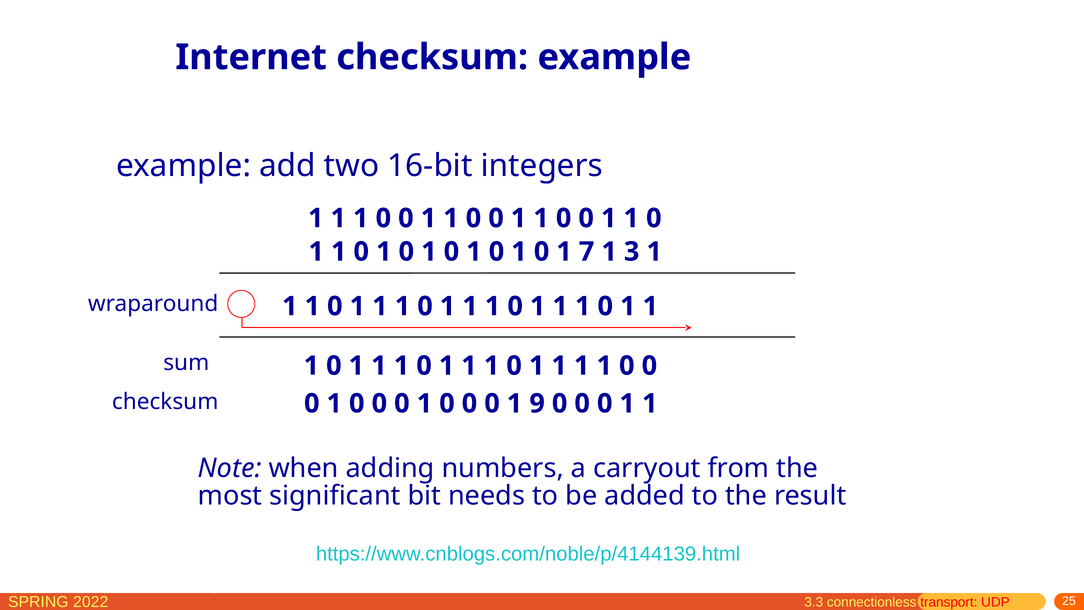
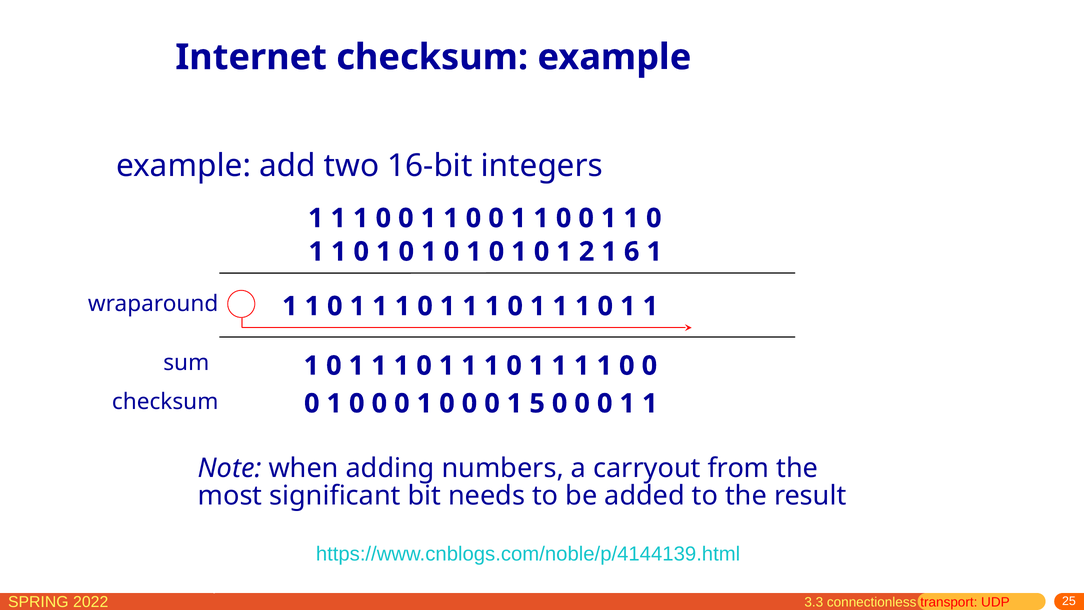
7: 7 -> 2 (587, 252)
3: 3 -> 6 (632, 252)
9: 9 -> 5 (537, 403)
